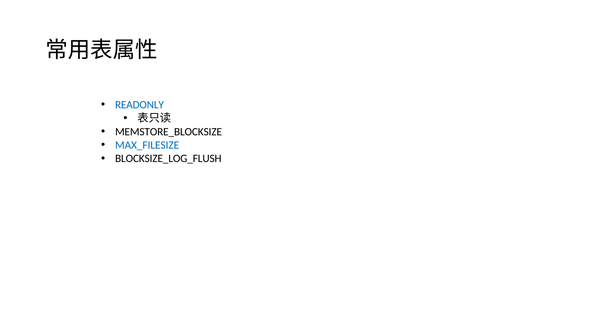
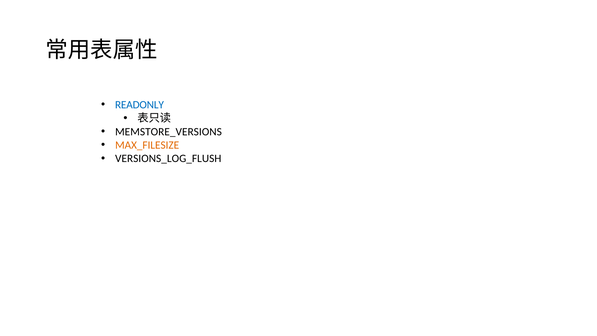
MEMSTORE_BLOCKSIZE: MEMSTORE_BLOCKSIZE -> MEMSTORE_VERSIONS (168, 132)
MAX_FILESIZE colour: blue -> orange (147, 145)
BLOCKSIZE_LOG_FLUSH: BLOCKSIZE_LOG_FLUSH -> VERSIONS_LOG_FLUSH (168, 158)
